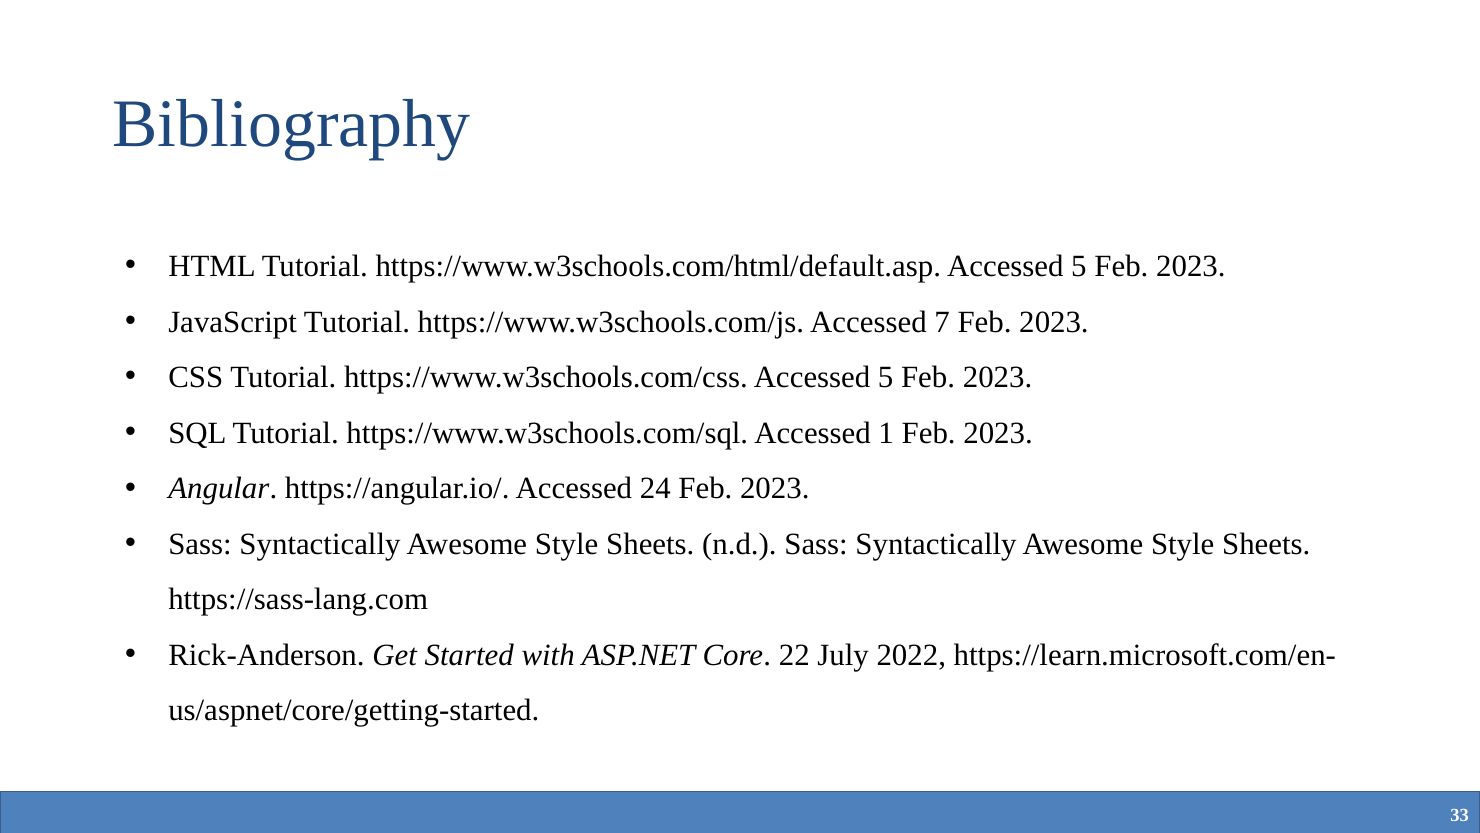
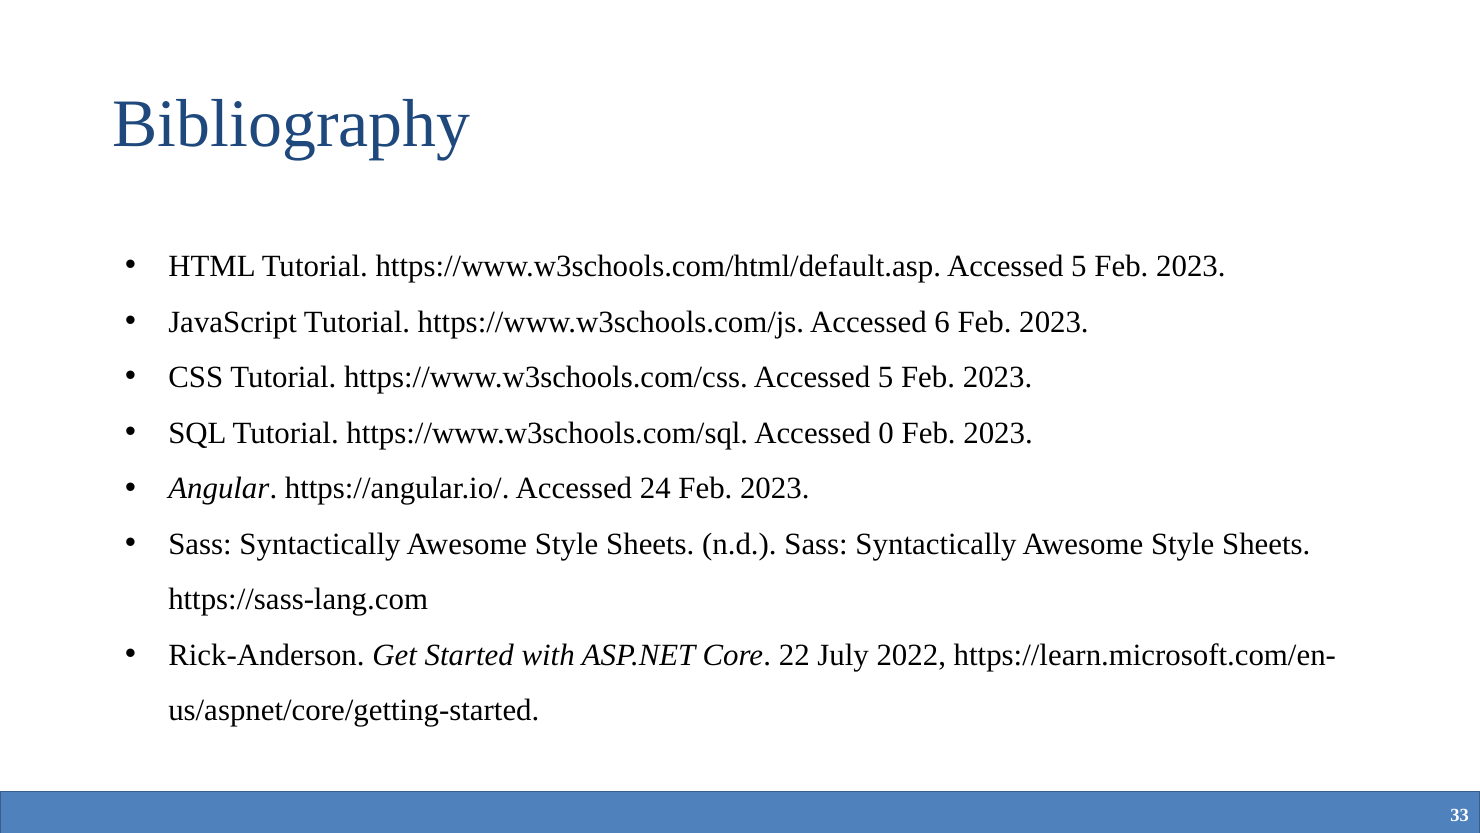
7: 7 -> 6 (942, 322)
1: 1 -> 0 (886, 433)
